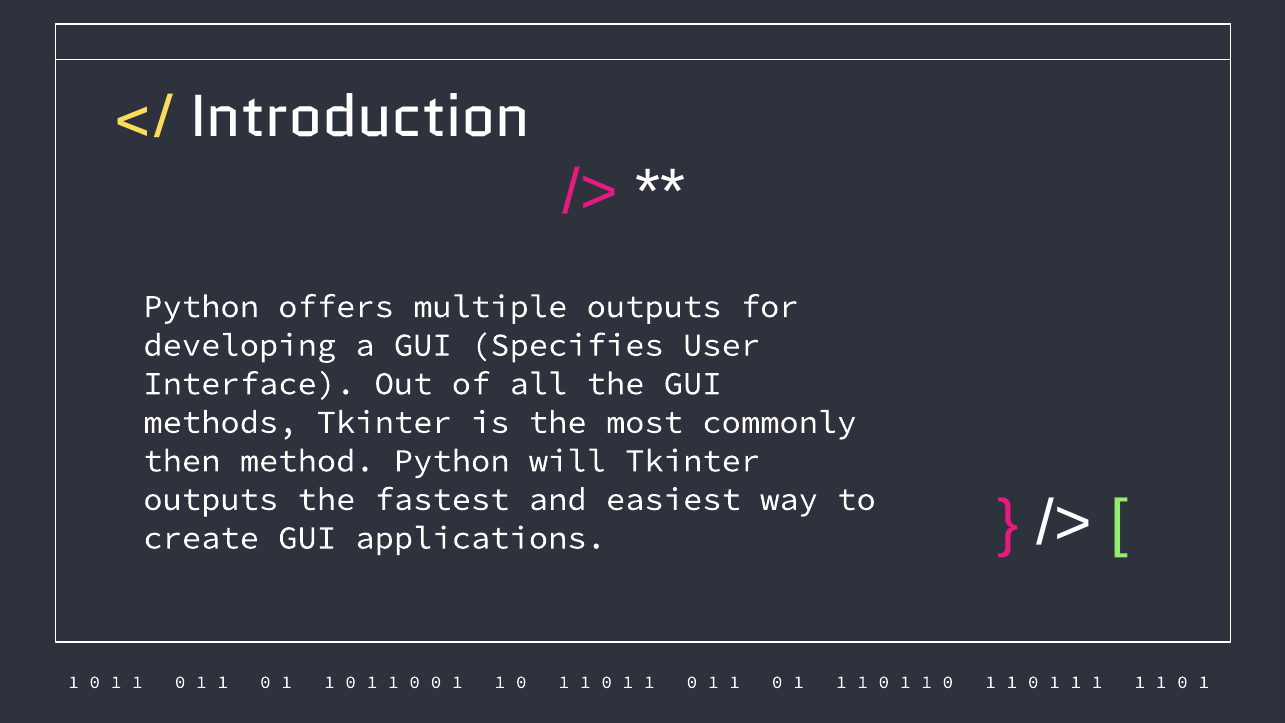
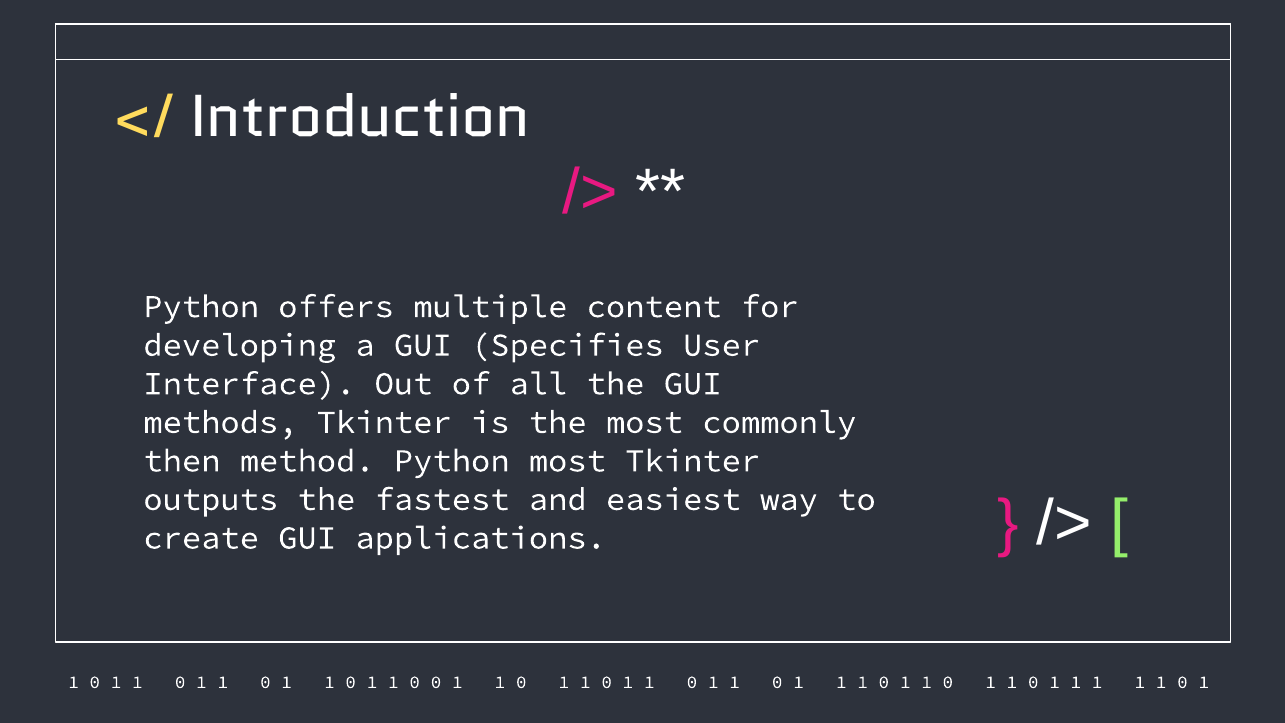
multiple outputs: outputs -> content (654, 307)
Python will: will -> most (567, 461)
